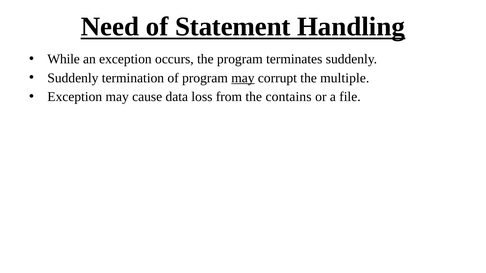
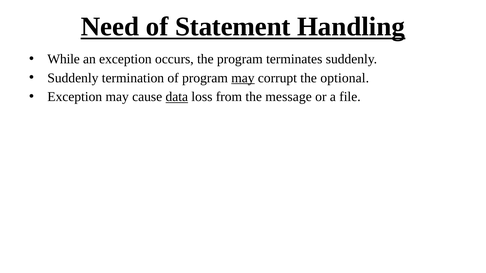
multiple: multiple -> optional (345, 78)
data underline: none -> present (177, 97)
contains: contains -> message (289, 97)
